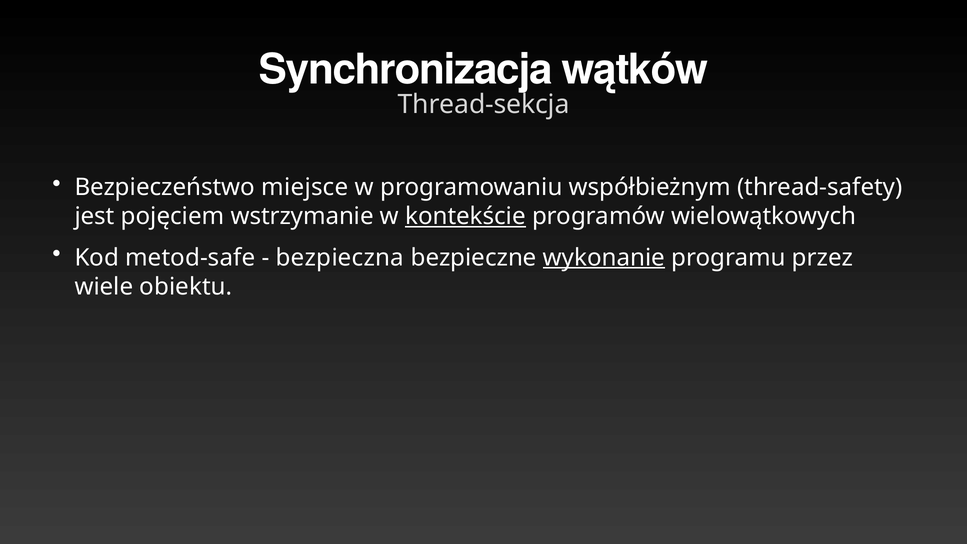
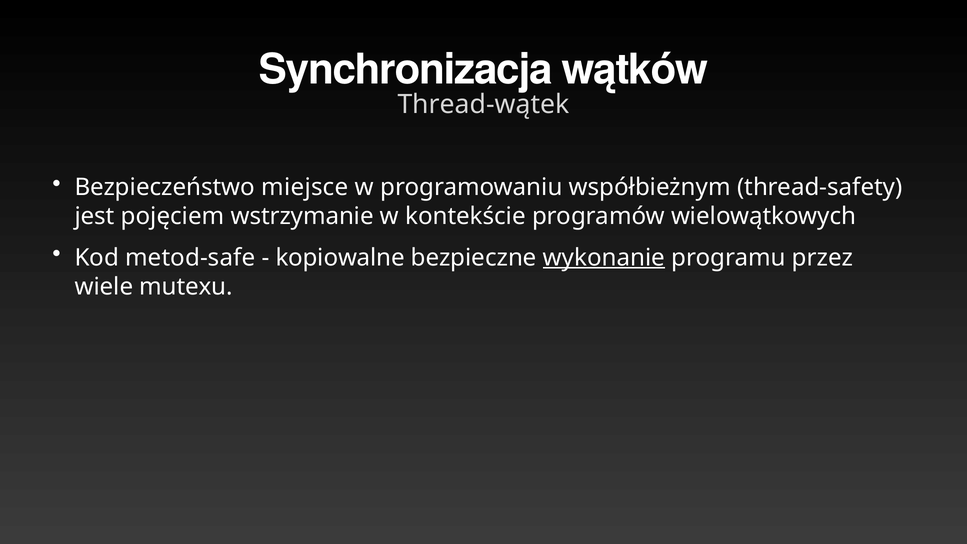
Thread-sekcja: Thread-sekcja -> Thread-wątek (483, 104)
kontekście underline: present -> none (466, 216)
bezpieczna: bezpieczna -> kopiowalne (340, 258)
obiektu: obiektu -> mutexu (186, 287)
